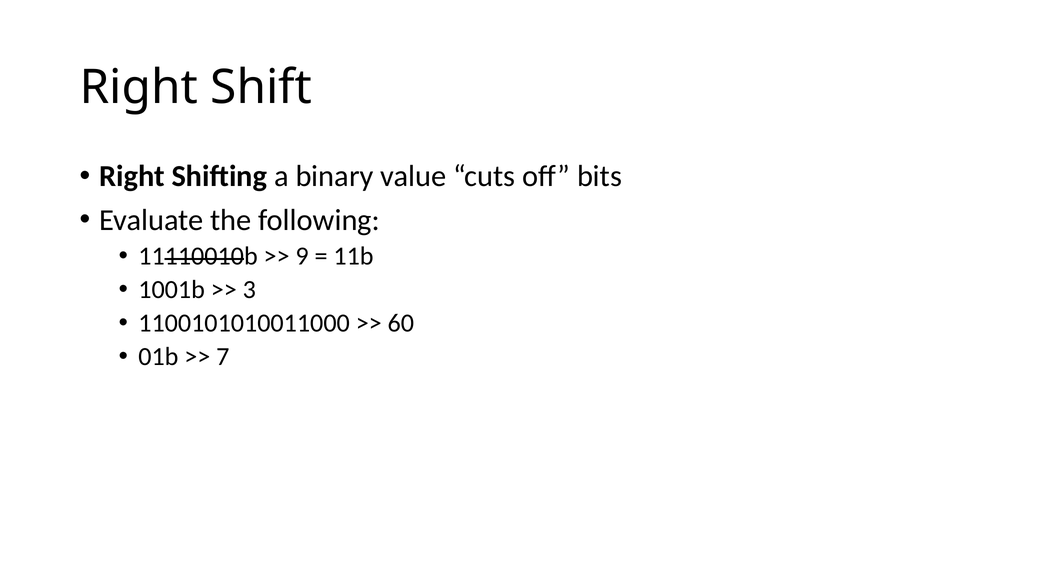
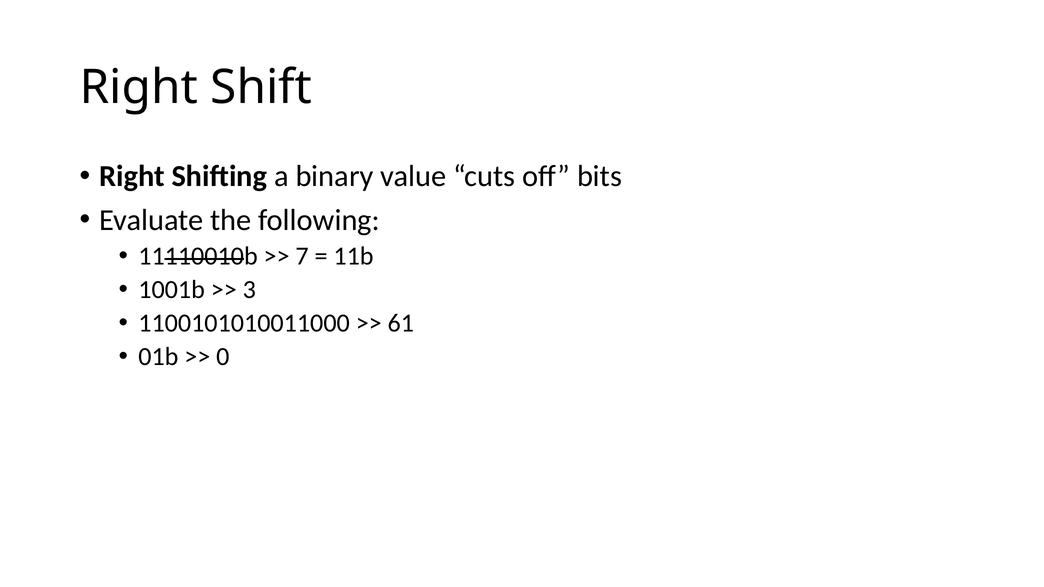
9: 9 -> 7 (302, 256)
60: 60 -> 61 (401, 323)
7: 7 -> 0 (223, 357)
